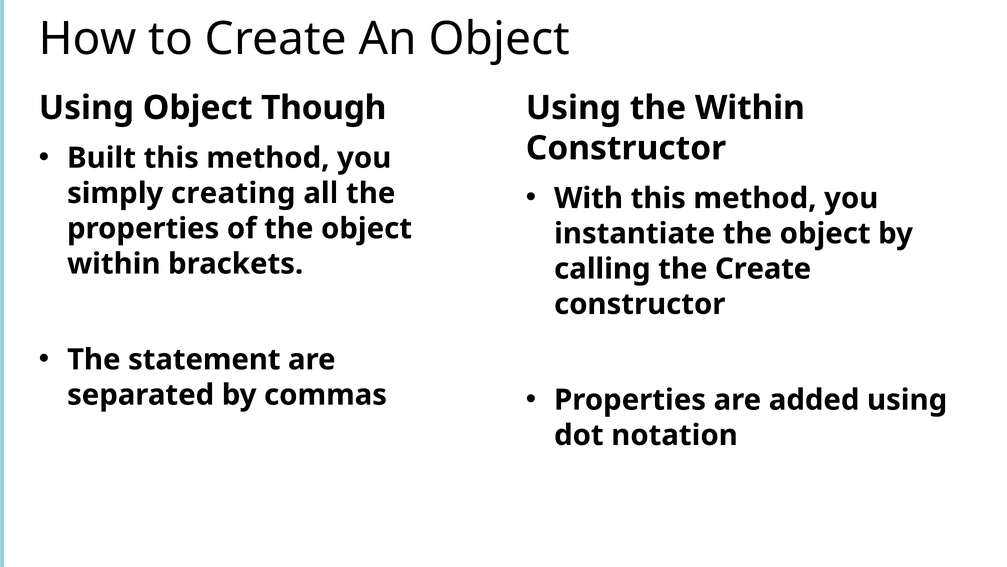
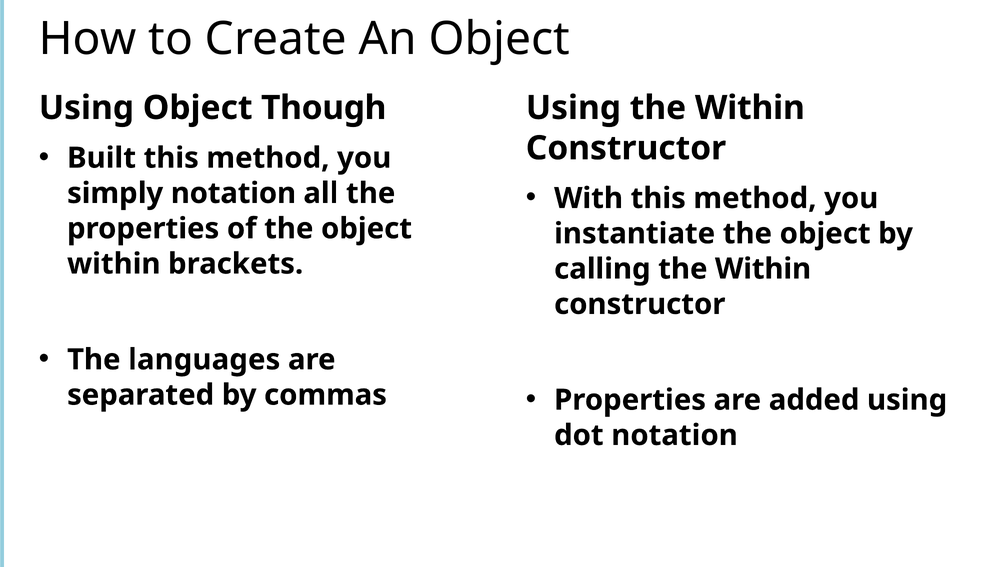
simply creating: creating -> notation (233, 193)
calling the Create: Create -> Within (763, 269)
statement: statement -> languages (204, 359)
